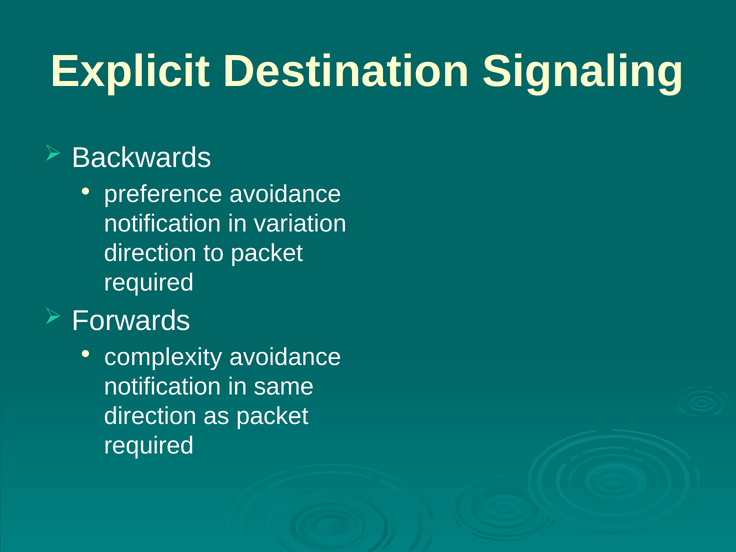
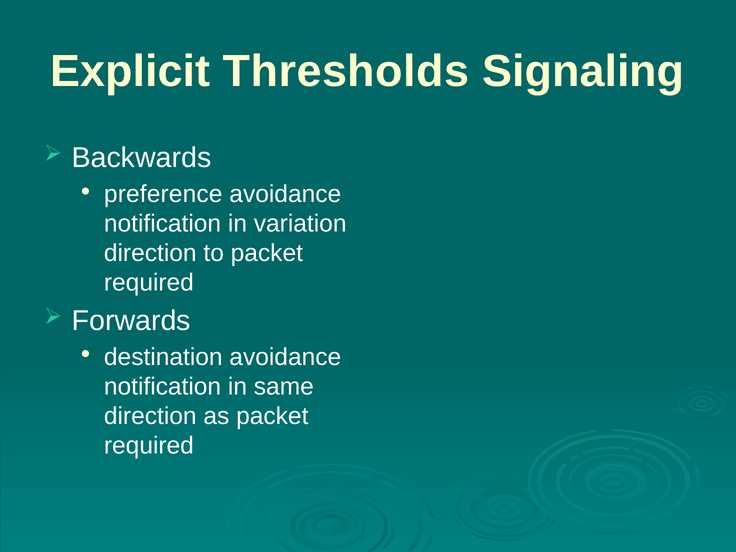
Destination: Destination -> Thresholds (346, 71)
complexity: complexity -> destination (163, 357)
